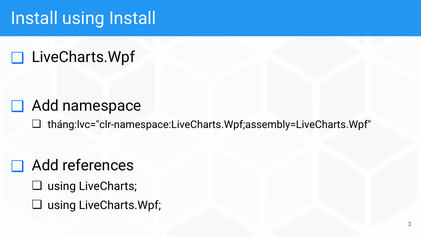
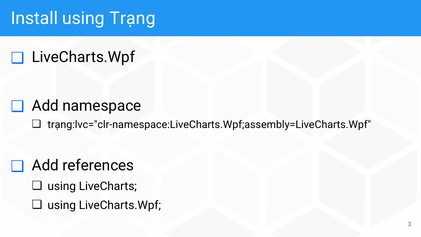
using Install: Install -> Trạng (133, 18)
tháng:lvc="clr-namespace:LiveCharts.Wpf;assembly=LiveCharts.Wpf: tháng:lvc="clr-namespace:LiveCharts.Wpf;assembly=LiveCharts.Wpf -> trạng:lvc="clr-namespace:LiveCharts.Wpf;assembly=LiveCharts.Wpf (209, 125)
